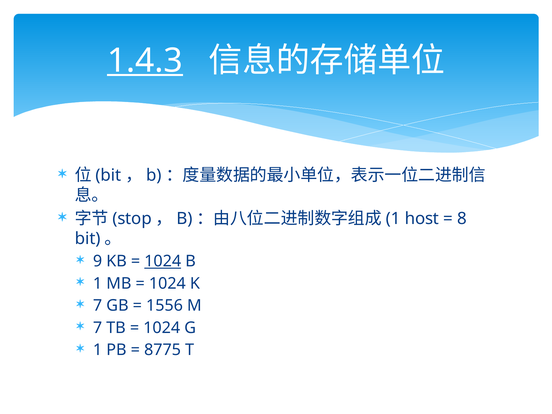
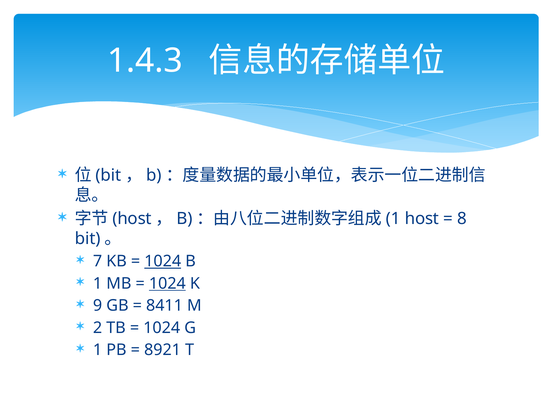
1.4.3 underline: present -> none (145, 61)
stop: stop -> host (132, 219)
9: 9 -> 7 (98, 261)
1024 underline: none -> present (167, 283)
7: 7 -> 9 (98, 306)
1556: 1556 -> 8411 (164, 306)
7: 7 -> 2 (98, 328)
8775: 8775 -> 8921 (163, 350)
